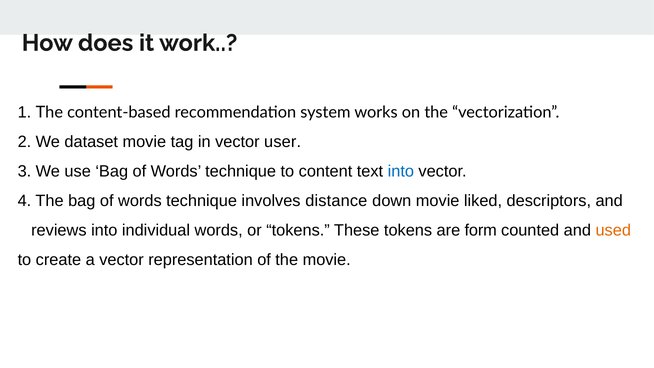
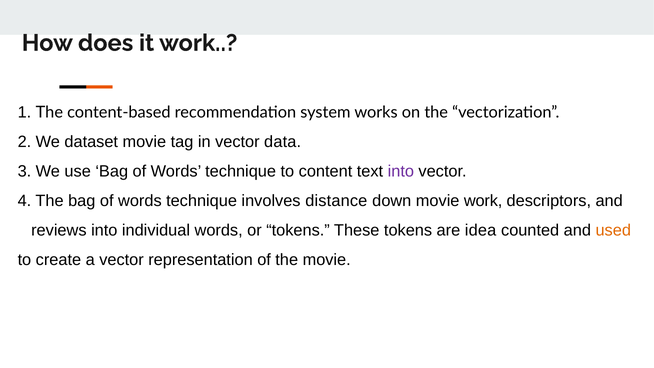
user: user -> data (283, 142)
into colour: blue -> purple (401, 171)
movie liked: liked -> work (483, 201)
form: form -> idea (481, 230)
